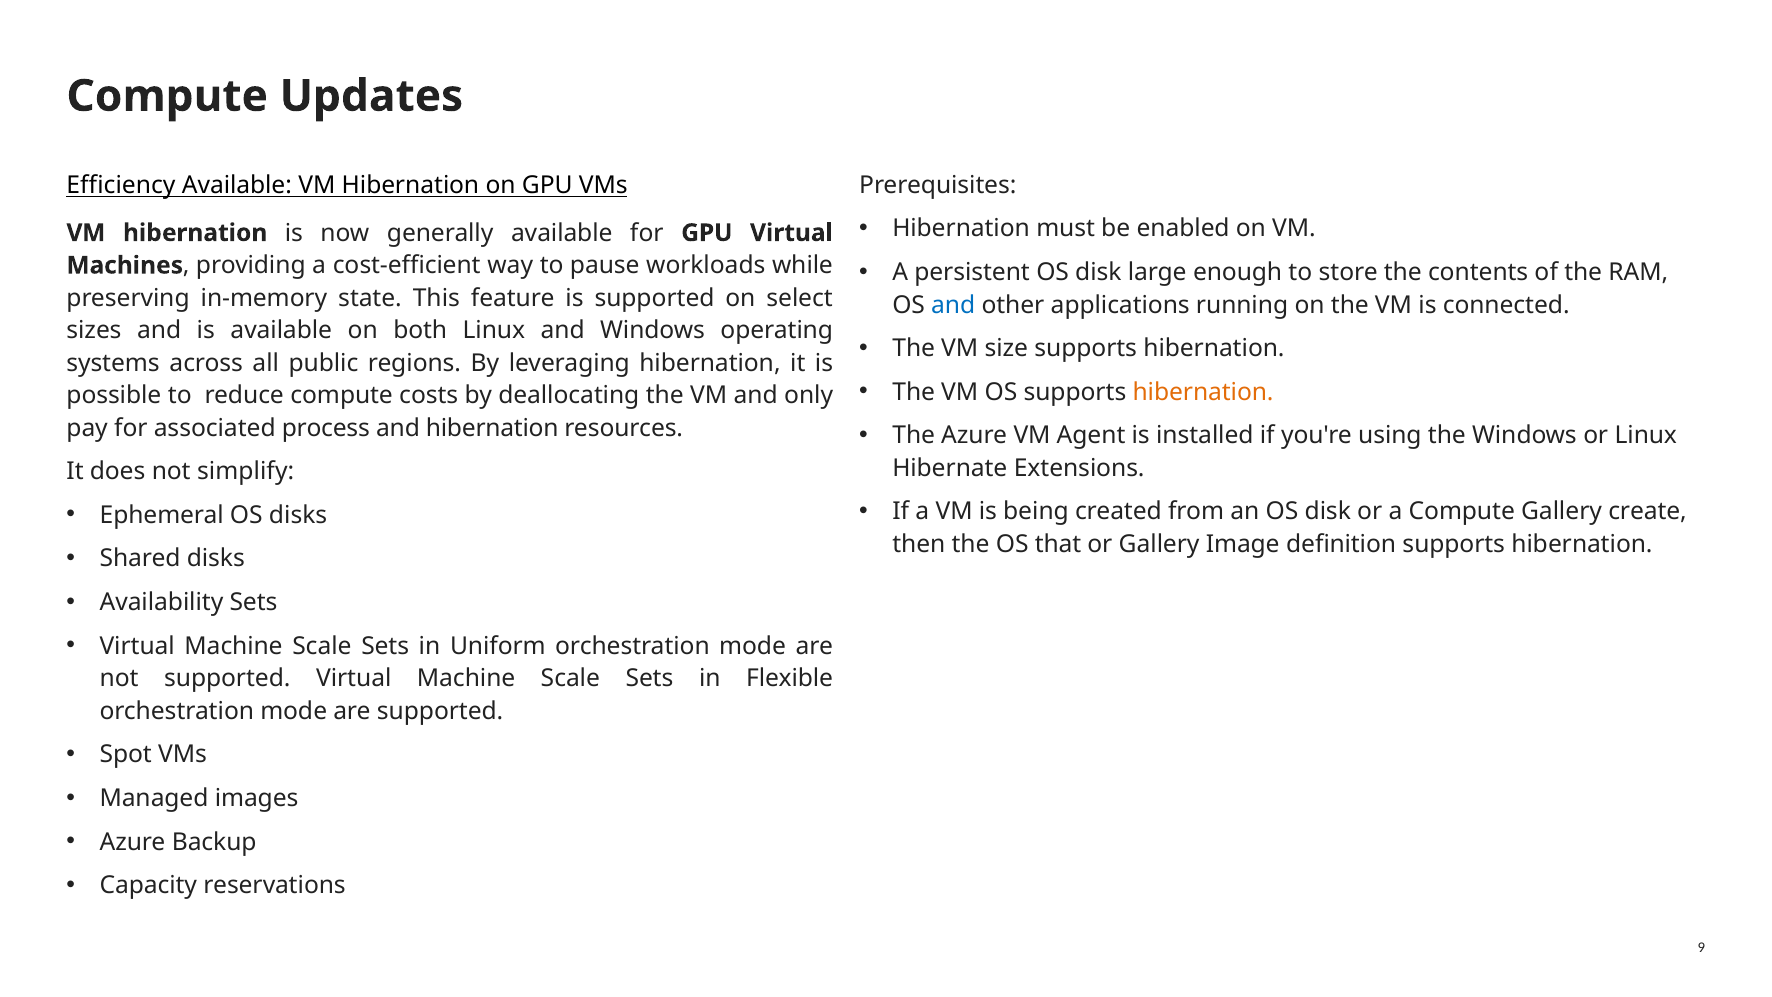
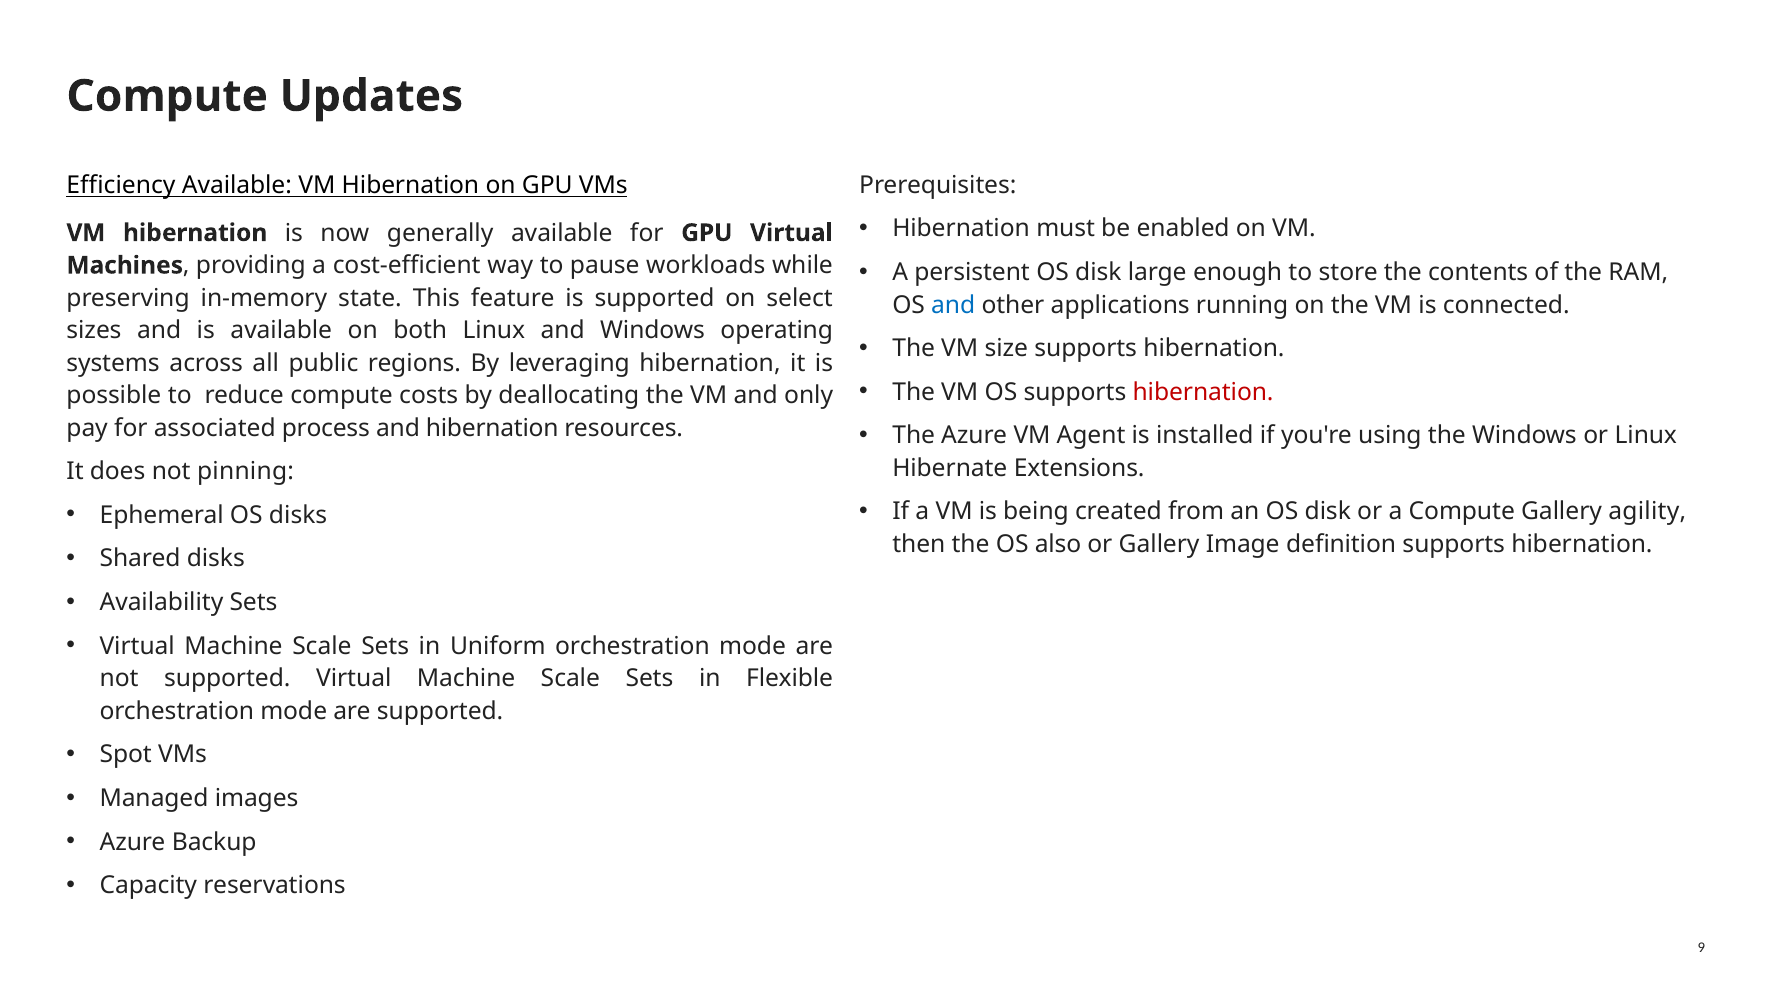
hibernation colour: orange -> red (1203, 392)
simplify: simplify -> pinning (246, 472)
create: create -> agility (1647, 512)
that: that -> also (1058, 544)
